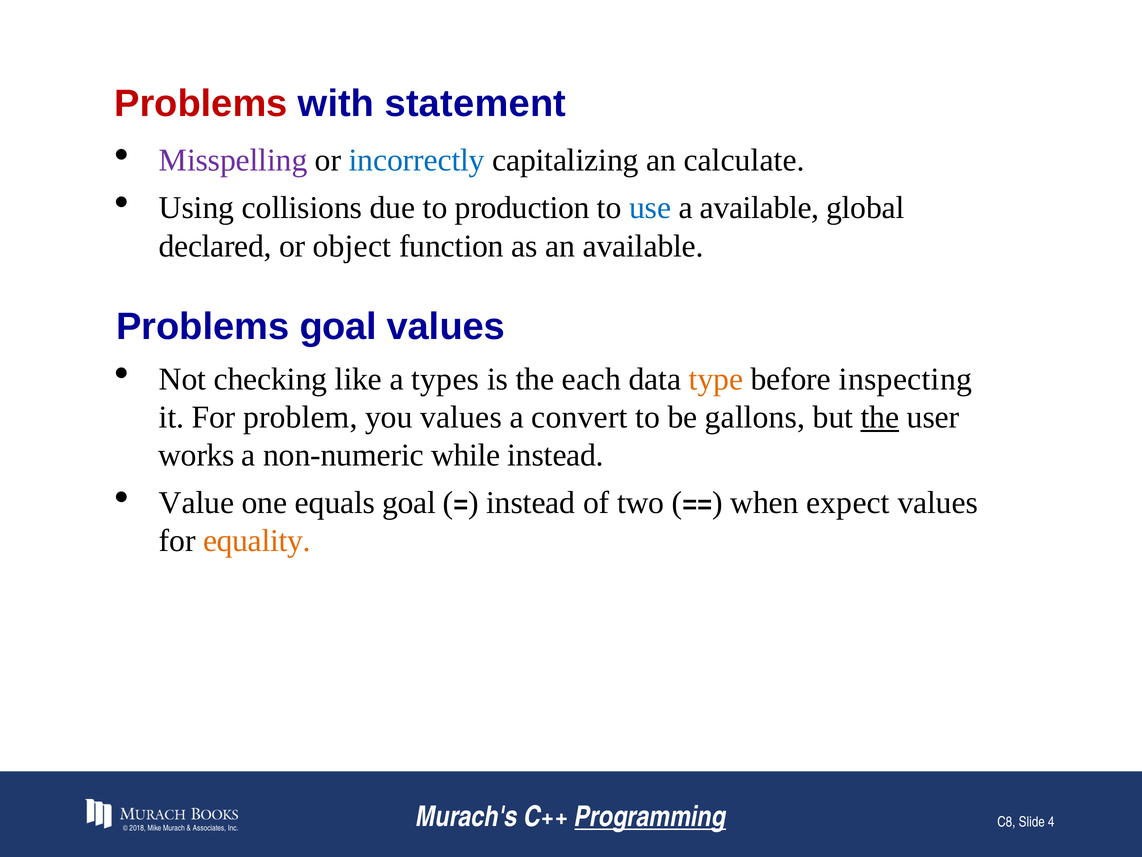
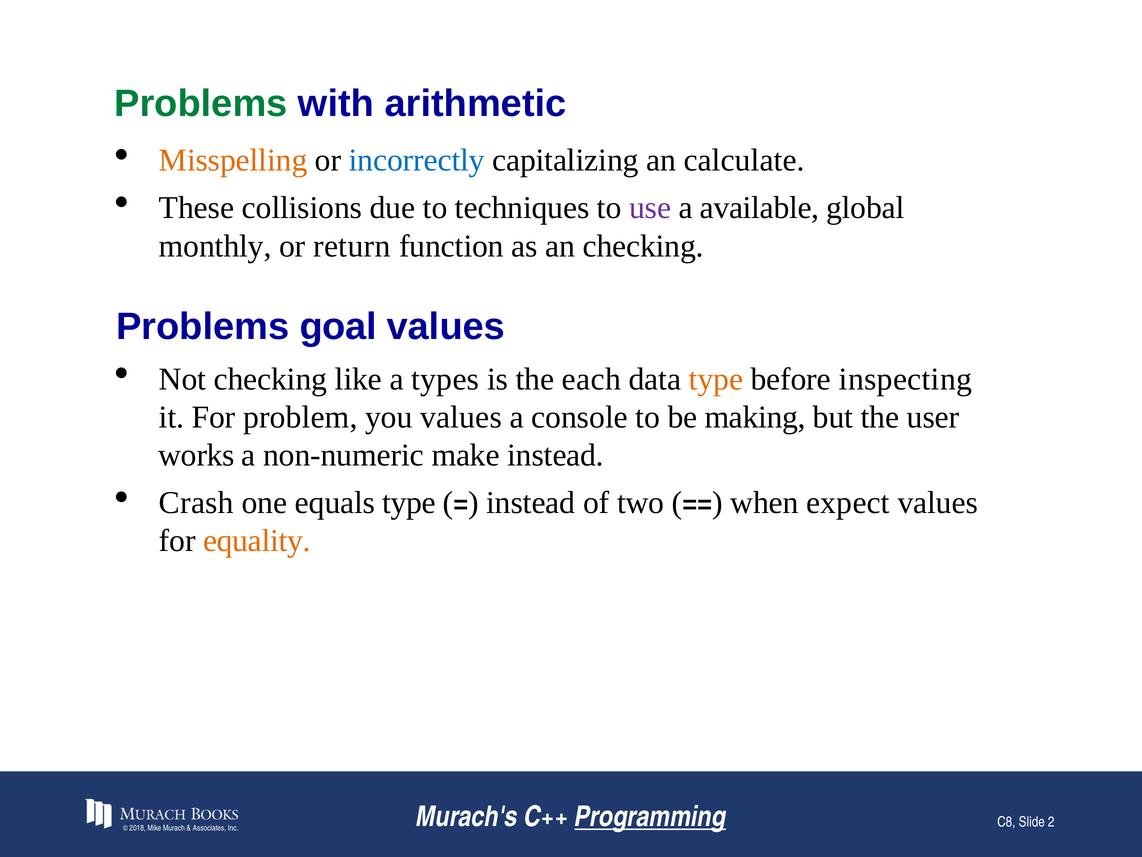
Problems colour: red -> green (201, 104)
statement: statement -> arithmetic (476, 104)
Misspelling colour: purple -> orange (233, 160)
Using: Using -> These (197, 208)
production: production -> techniques (522, 208)
use colour: blue -> purple (650, 208)
declared: declared -> monthly (215, 246)
object: object -> return (352, 246)
an available: available -> checking (643, 246)
convert: convert -> console (580, 417)
gallons: gallons -> making (755, 417)
the underline: present -> none (880, 417)
while: while -> make (466, 455)
Value: Value -> Crash (196, 503)
equals goal: goal -> type (409, 503)
4: 4 -> 2 (1051, 822)
